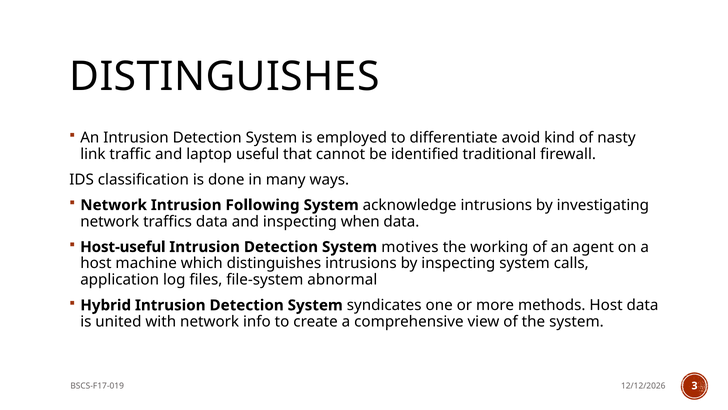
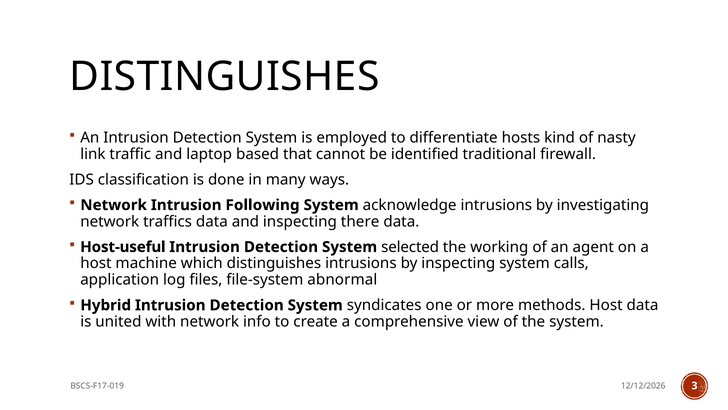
avoid: avoid -> hosts (521, 138)
useful: useful -> based (258, 154)
when: when -> there (360, 221)
motives: motives -> selected (410, 247)
